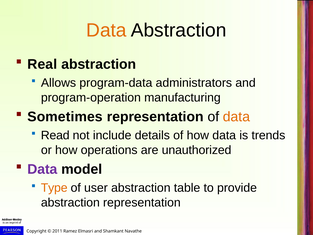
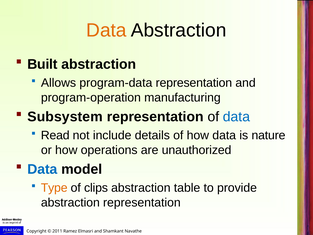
Real: Real -> Built (42, 64)
program-data administrators: administrators -> representation (194, 83)
Sometimes: Sometimes -> Subsystem (65, 117)
data colour: orange -> blue (237, 117)
trends: trends -> nature (268, 135)
Data colour: purple -> blue (42, 169)
user: user -> clips (96, 188)
